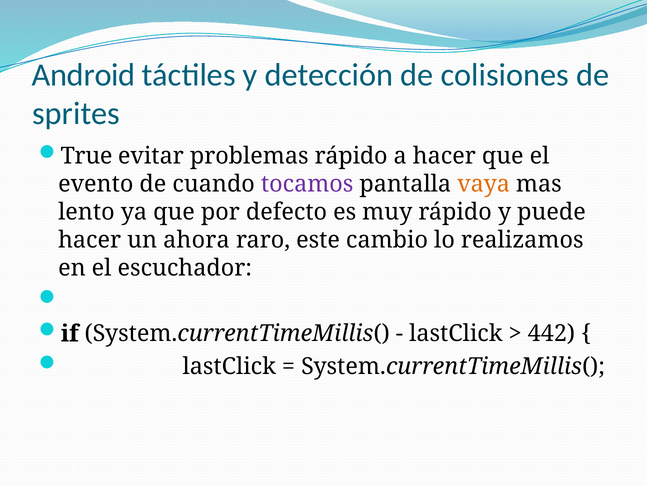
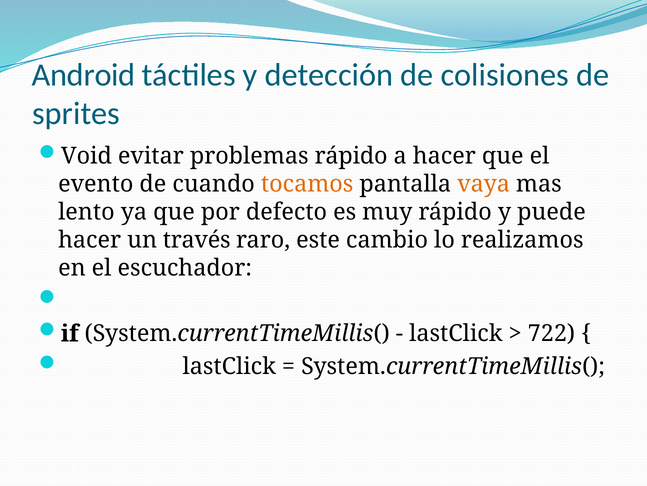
True: True -> Void (86, 156)
tocamos colour: purple -> orange (307, 184)
ahora: ahora -> través (197, 240)
442: 442 -> 722 (551, 333)
